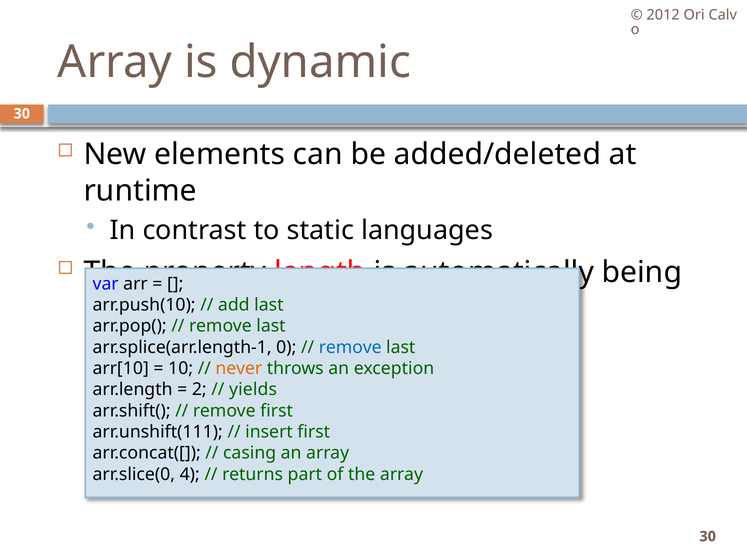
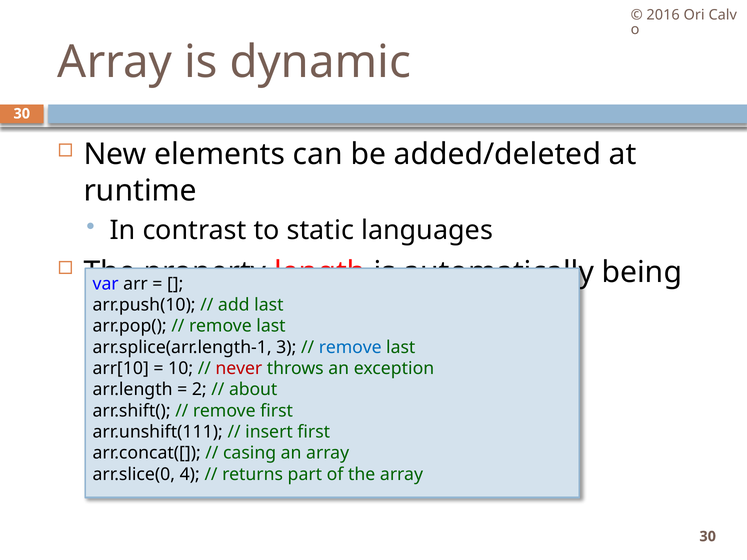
2012: 2012 -> 2016 (663, 15)
0: 0 -> 3 (286, 347)
never colour: orange -> red (239, 369)
yields: yields -> about (253, 390)
